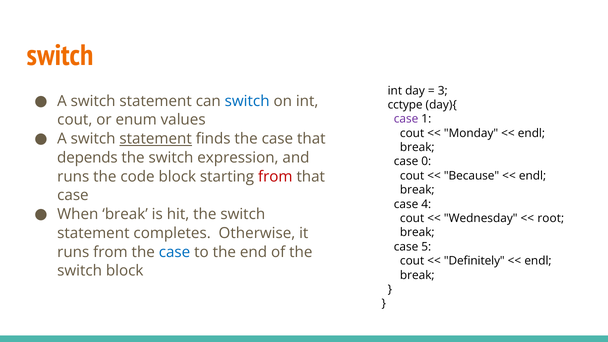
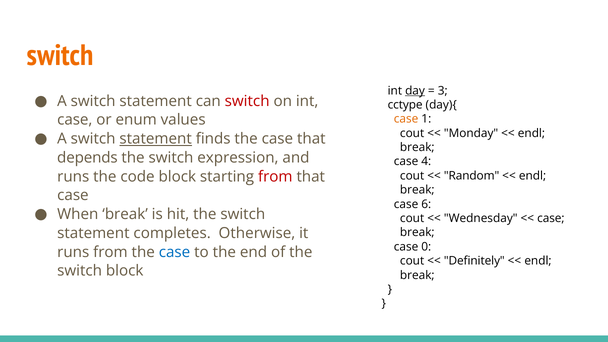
day underline: none -> present (415, 91)
switch colour: blue -> red (247, 101)
cout: cout -> case (75, 120)
case colour: purple -> orange (406, 119)
0: 0 -> 4 (426, 162)
Because: Because -> Random (472, 176)
4: 4 -> 6 (426, 204)
root: root -> case (551, 218)
5: 5 -> 0 (426, 247)
